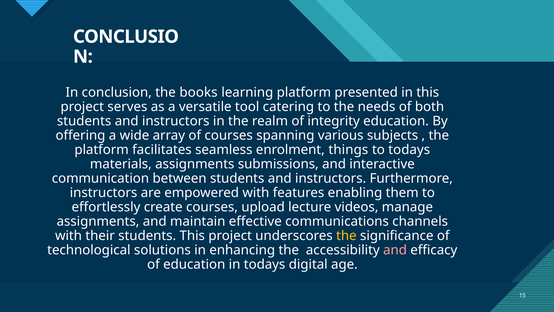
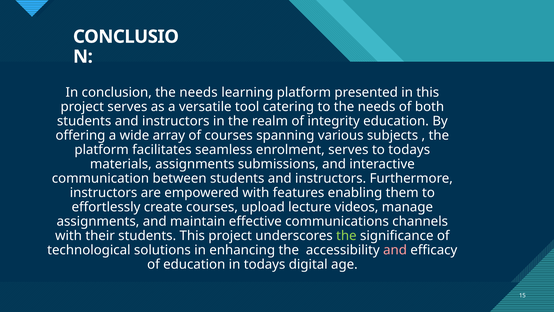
conclusion the books: books -> needs (199, 92)
enrolment things: things -> serves (348, 150)
the colour: yellow -> light green (346, 236)
